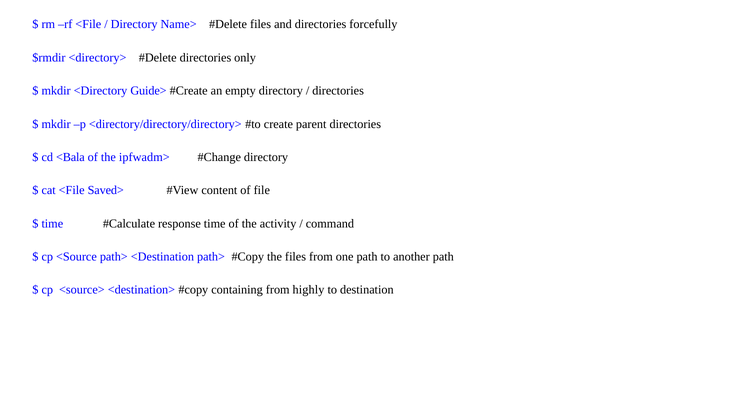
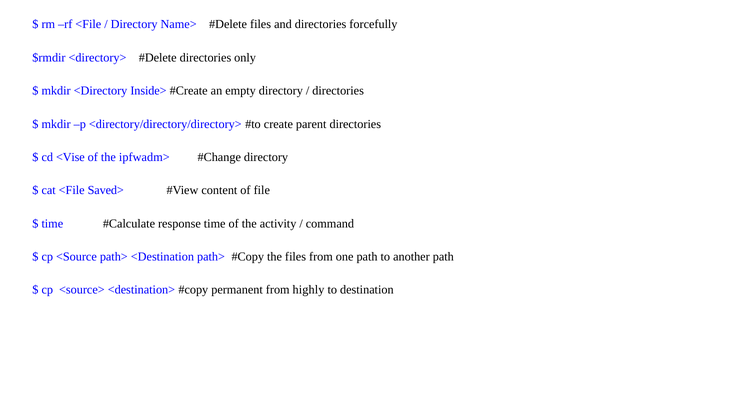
Guide>: Guide> -> Inside> (148, 91)
<Bala: <Bala -> <Vise (70, 157)
containing: containing -> permanent (237, 290)
